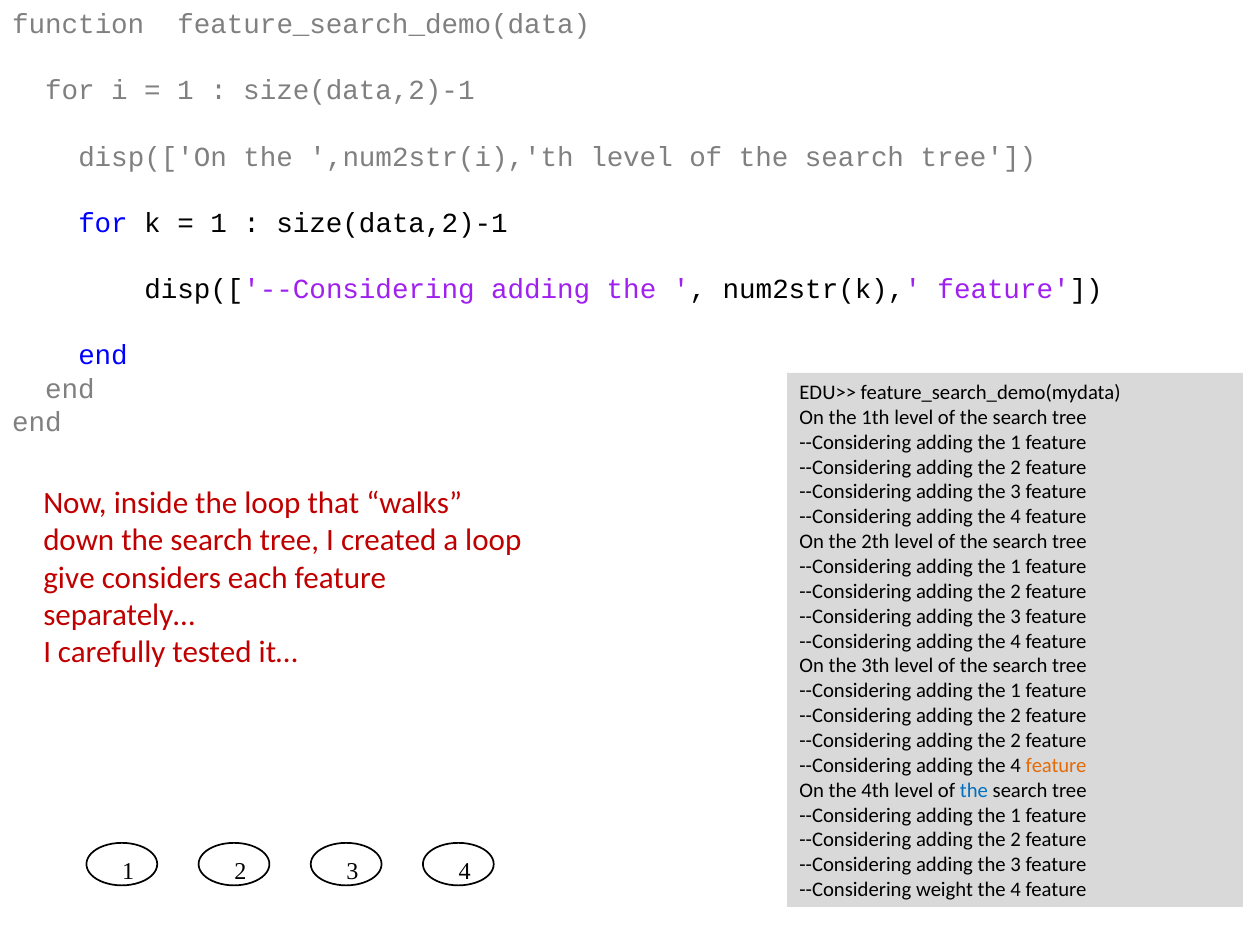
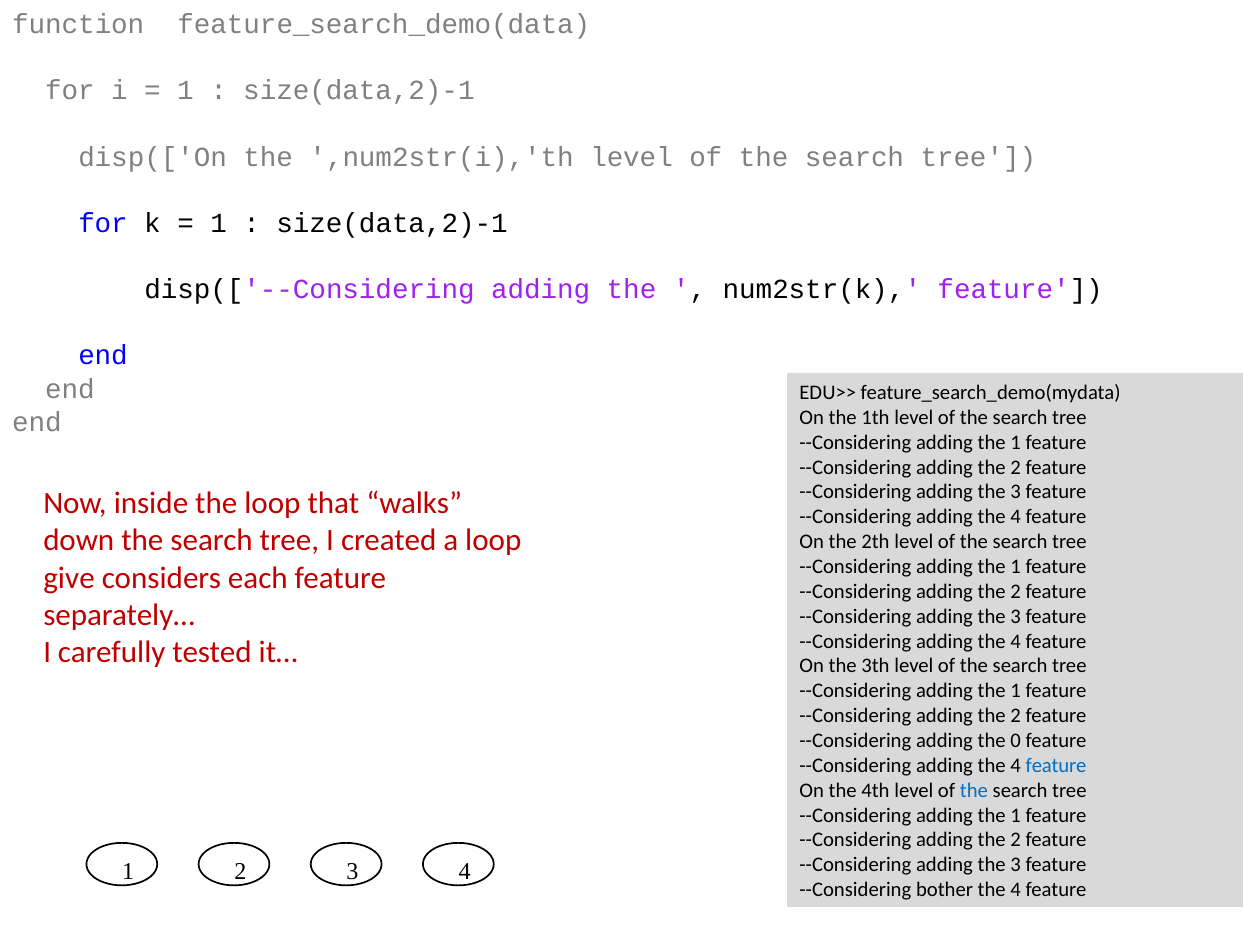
2: 2 -> 0 (1016, 741)
feature colour: orange -> blue (1056, 766)
weight: weight -> bother (945, 890)
